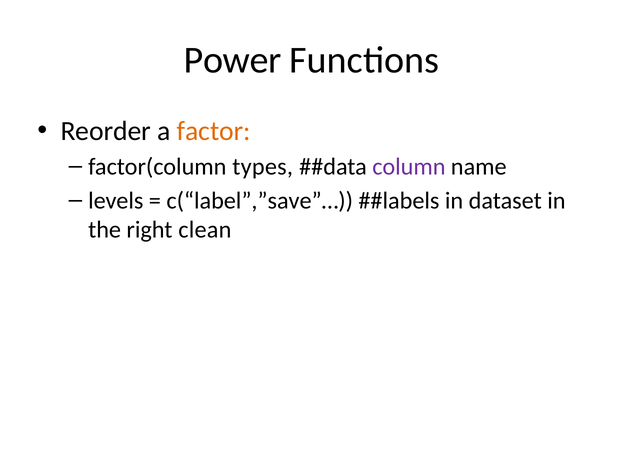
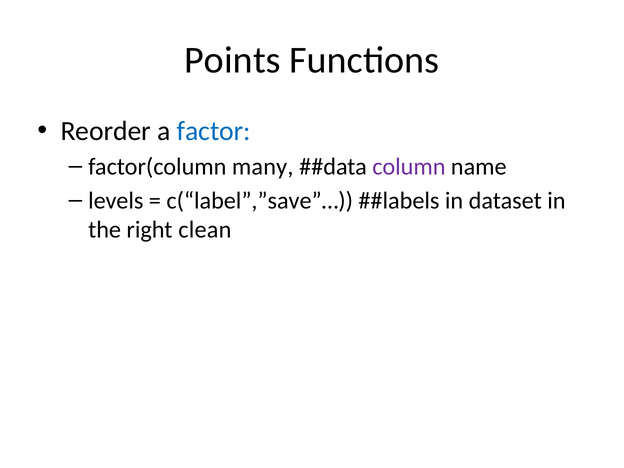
Power: Power -> Points (232, 60)
factor colour: orange -> blue (214, 131)
types: types -> many (263, 167)
